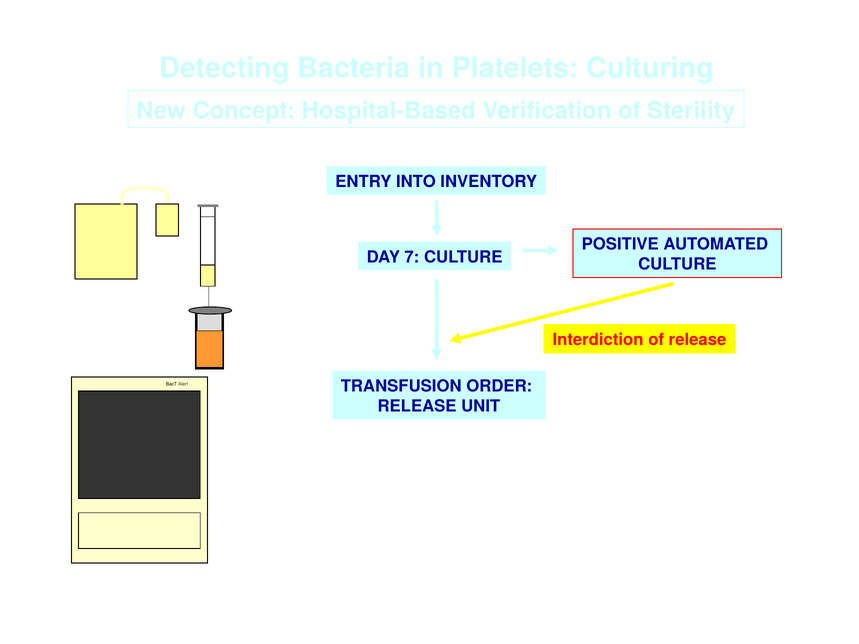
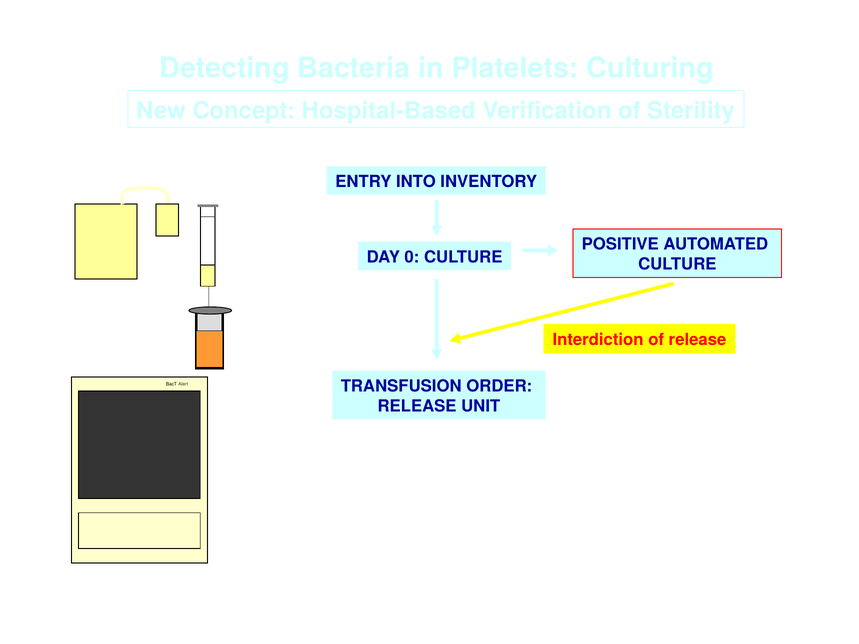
7: 7 -> 0 (412, 257)
